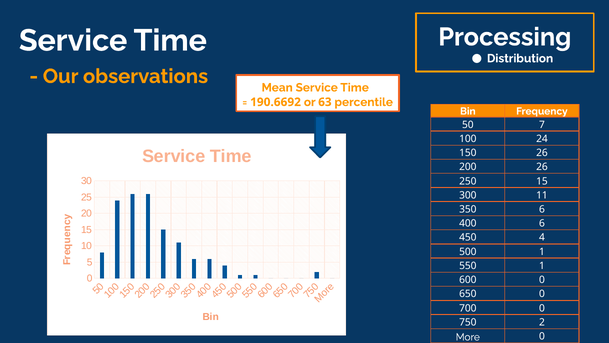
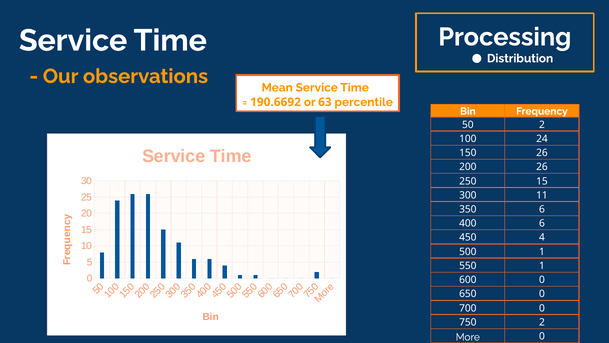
50 7: 7 -> 2 (542, 125)
